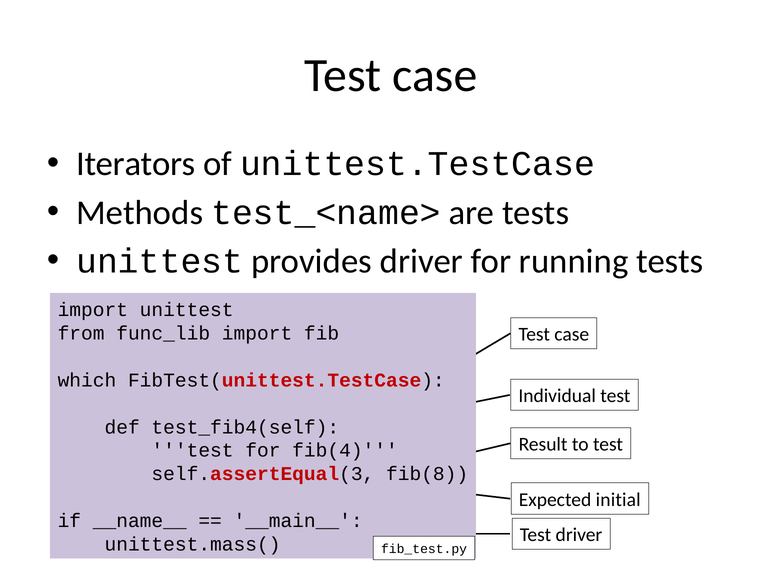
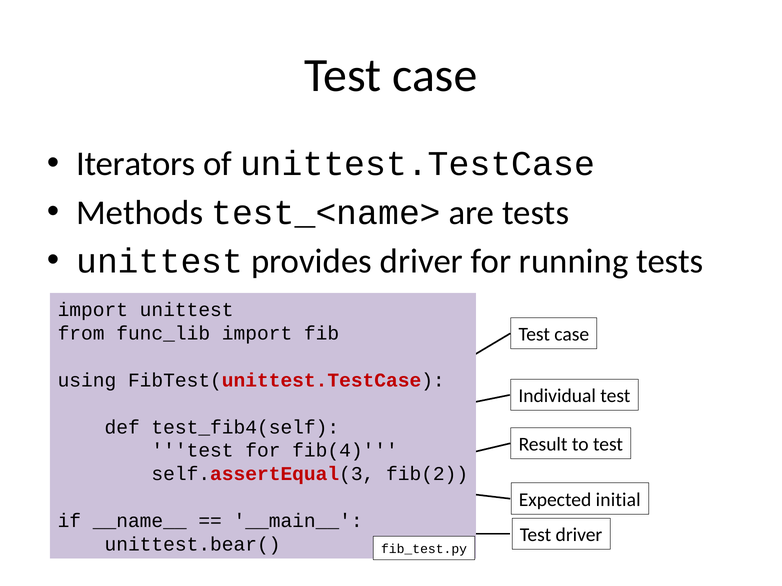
which: which -> using (87, 381)
fib(8: fib(8 -> fib(2 (427, 474)
unittest.mass(: unittest.mass( -> unittest.bear( (193, 545)
